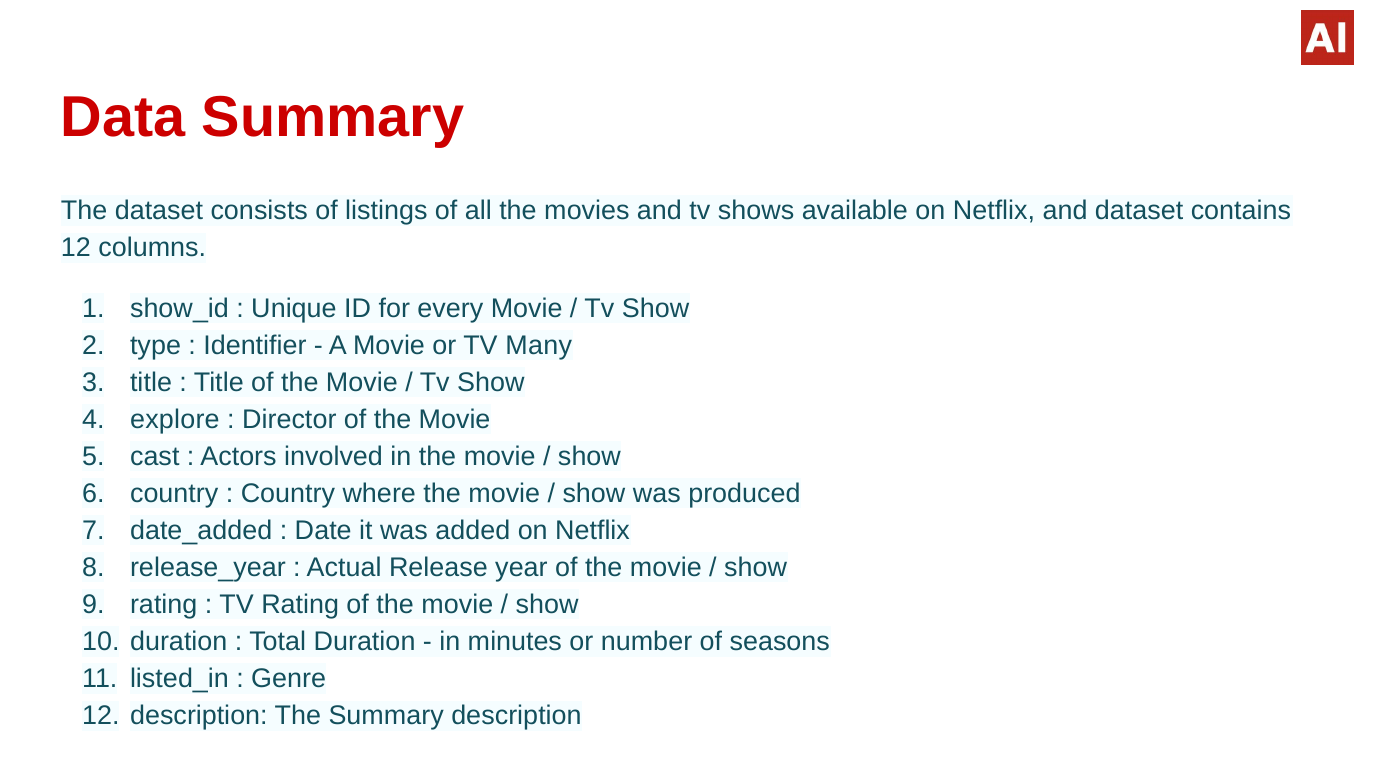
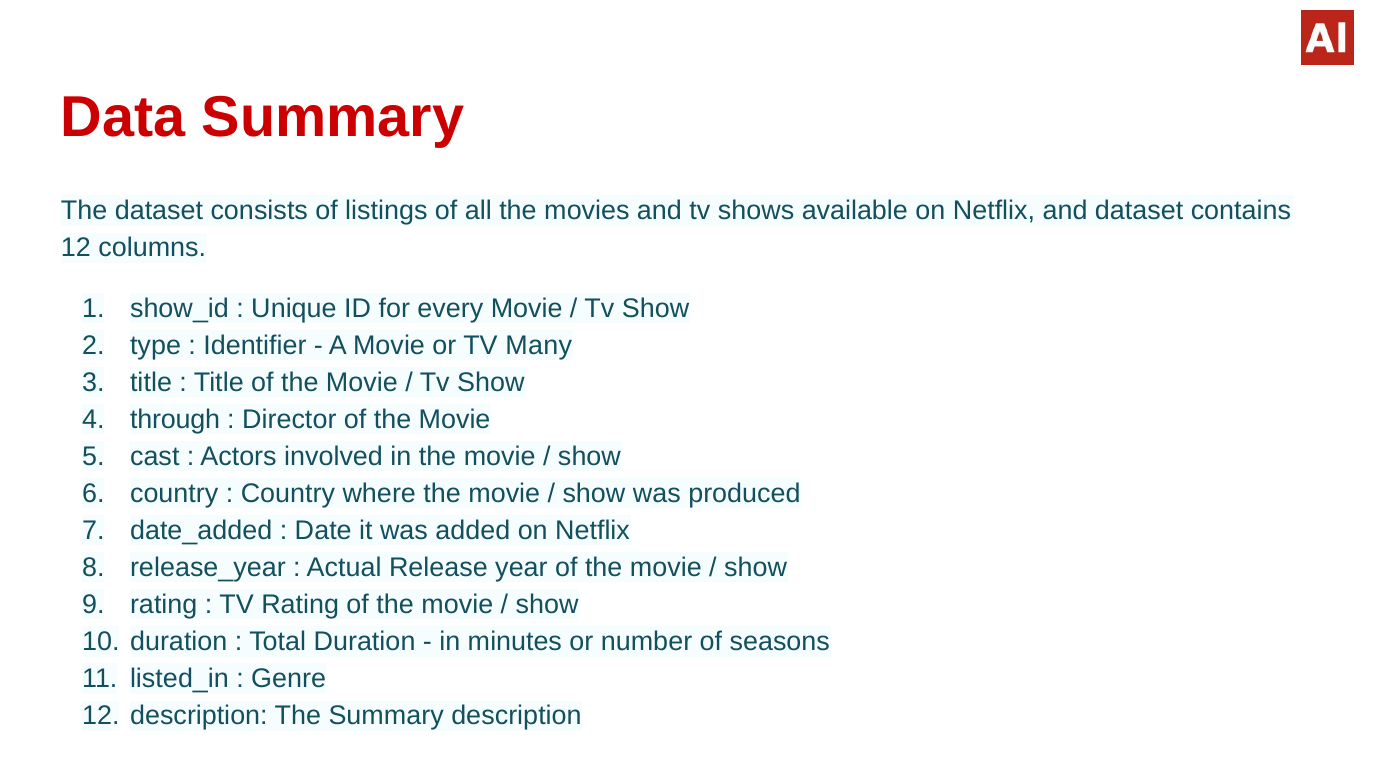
explore: explore -> through (175, 419)
